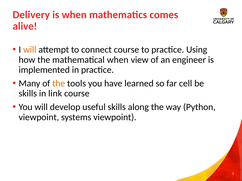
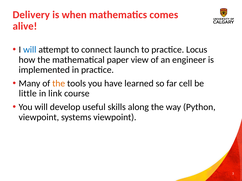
will colour: orange -> blue (30, 50)
connect course: course -> launch (126, 50)
Using: Using -> Locus (197, 50)
mathematical when: when -> paper (118, 60)
skills: skills -> little (28, 94)
